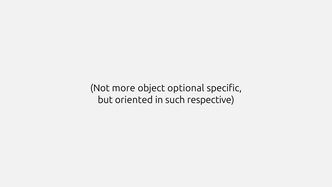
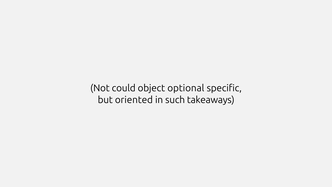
more: more -> could (124, 88)
respective: respective -> takeaways (211, 100)
